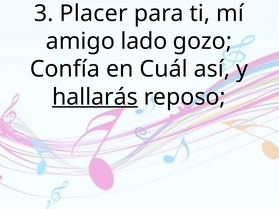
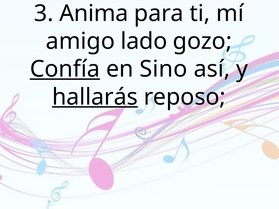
Placer: Placer -> Anima (94, 13)
Confía underline: none -> present (65, 69)
Cuál: Cuál -> Sino (164, 69)
